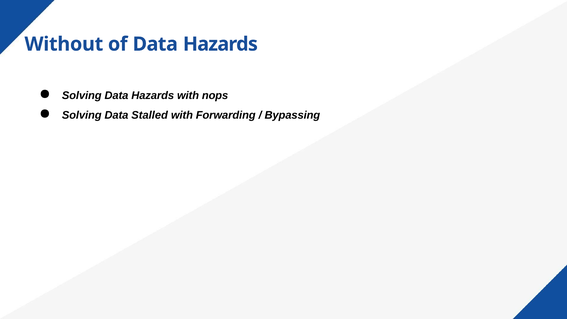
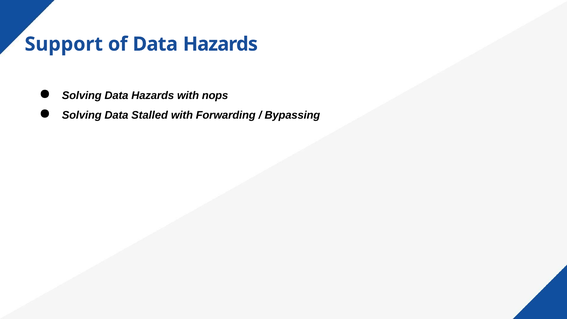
Without: Without -> Support (64, 44)
